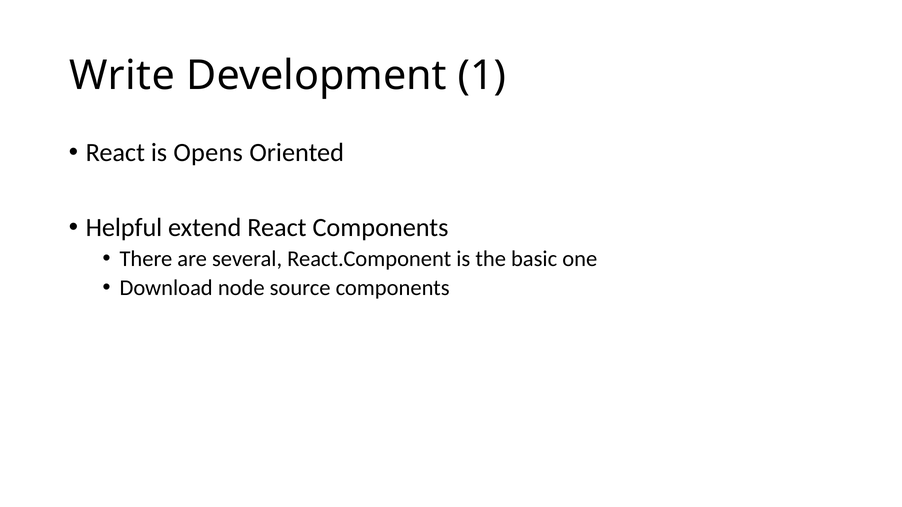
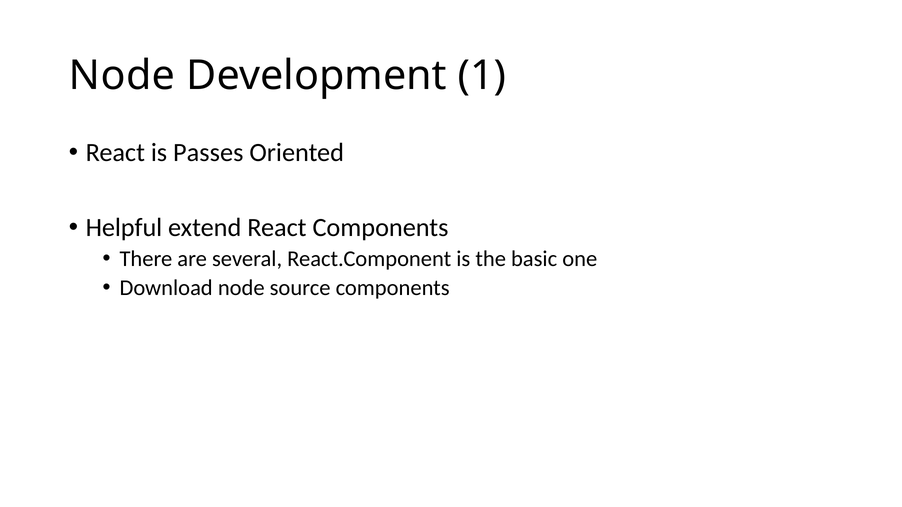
Write: Write -> Node (122, 76)
Opens: Opens -> Passes (208, 152)
